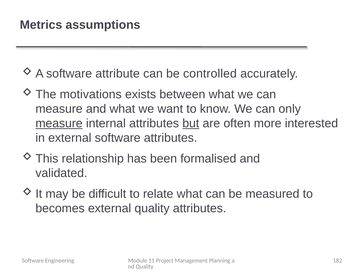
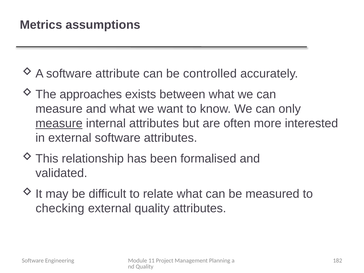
motivations: motivations -> approaches (91, 94)
but underline: present -> none (191, 123)
becomes: becomes -> checking (60, 208)
